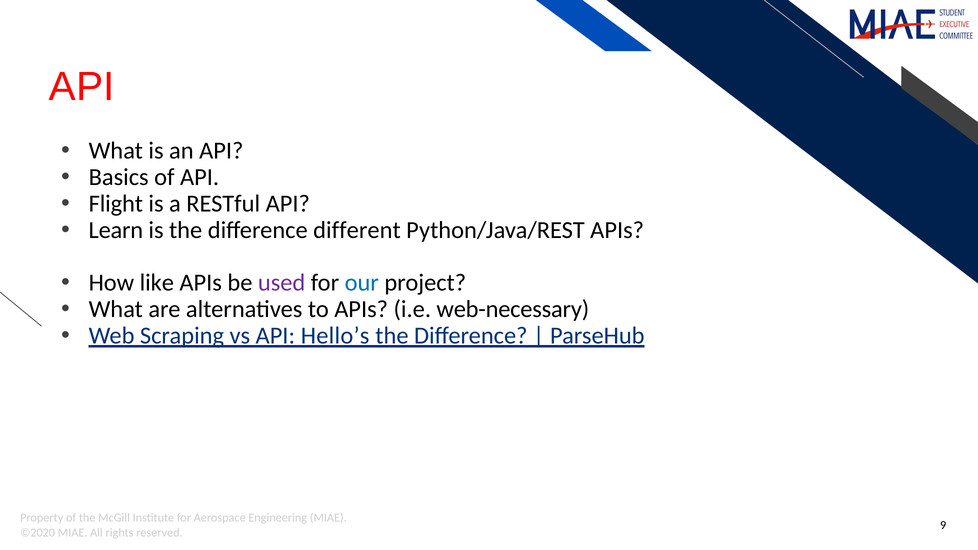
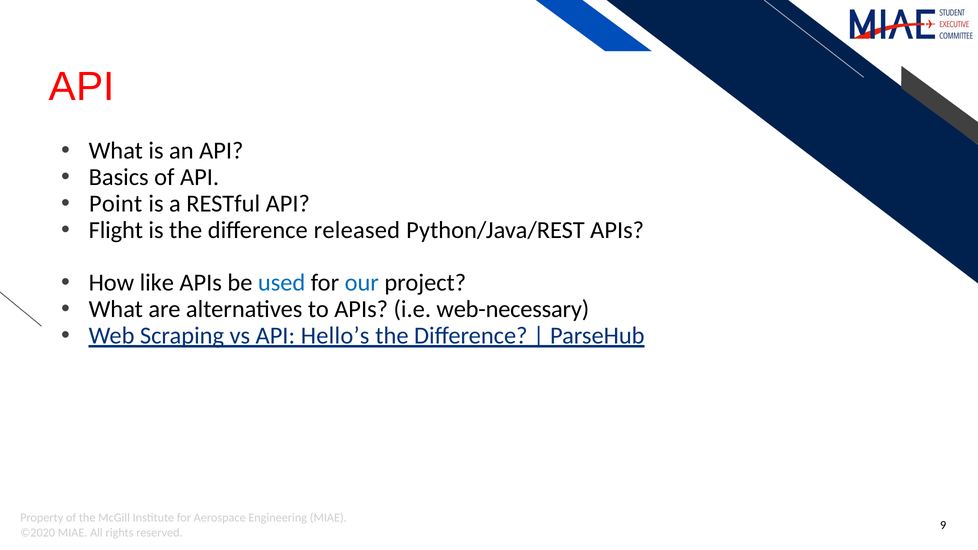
Flight: Flight -> Point (116, 204)
Learn: Learn -> Flight (116, 230)
different: different -> released (357, 230)
used colour: purple -> blue (282, 283)
